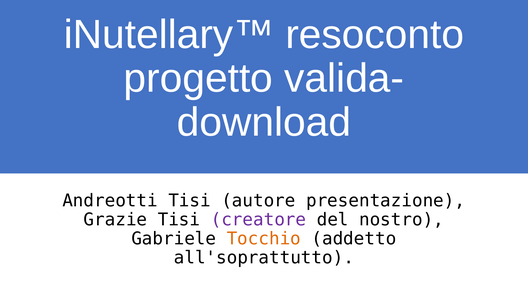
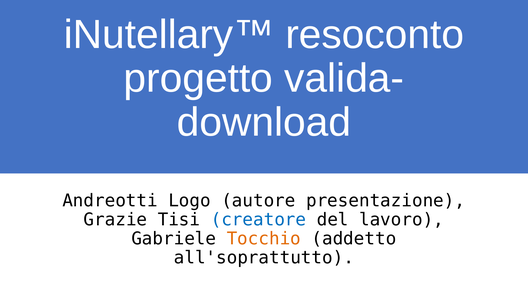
Andreotti Tisi: Tisi -> Logo (190, 201)
creatore colour: purple -> blue (258, 220)
nostro: nostro -> lavoro (402, 220)
